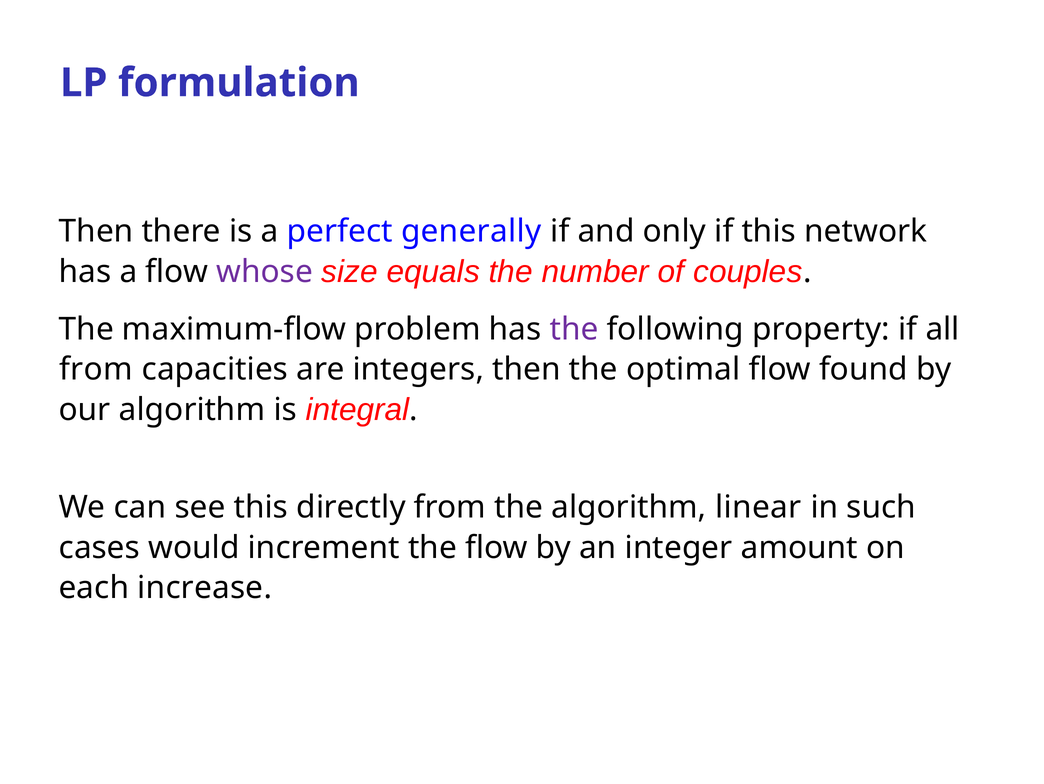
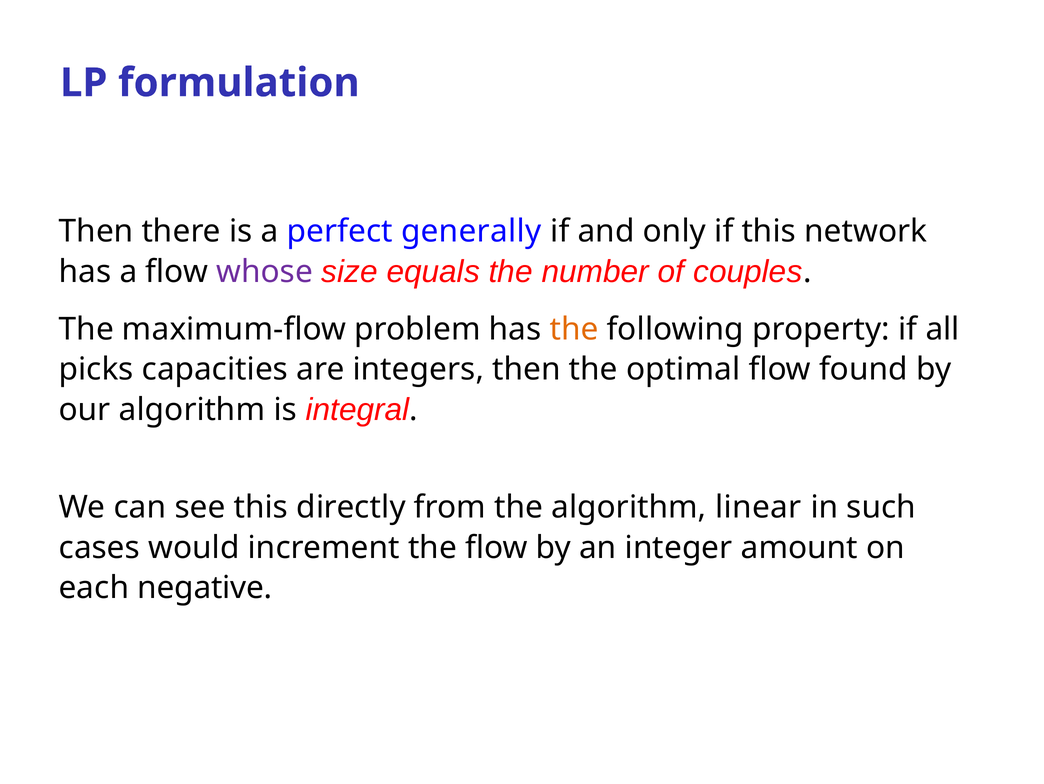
the colour: purple -> orange (574, 329)
from: from -> picks (96, 369)
increase: increase -> negative (205, 588)
